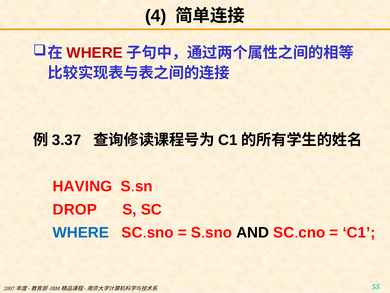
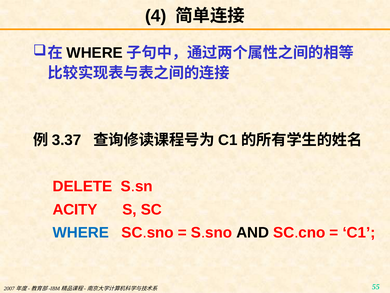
WHERE colour: red -> black (95, 53)
HAVING: HAVING -> DELETE (82, 186)
DROP: DROP -> ACITY (75, 209)
